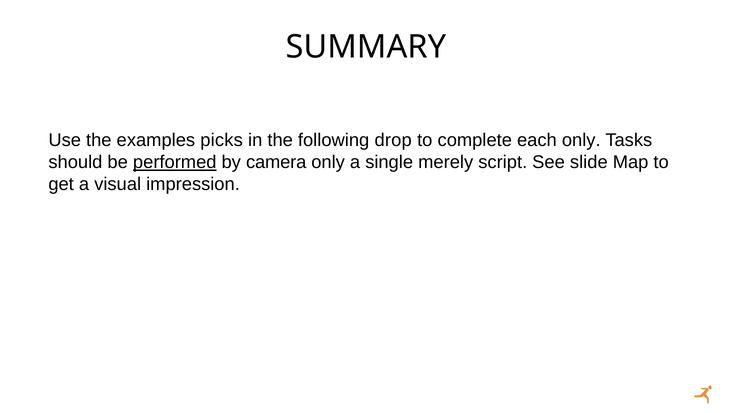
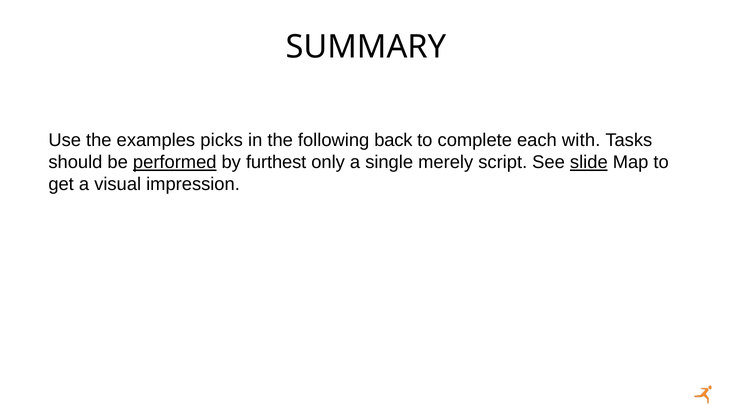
drop: drop -> back (393, 140)
each only: only -> with (581, 140)
camera: camera -> furthest (276, 162)
slide underline: none -> present (589, 162)
